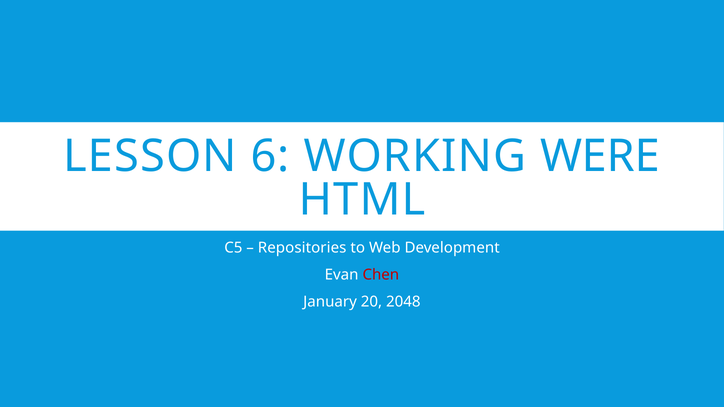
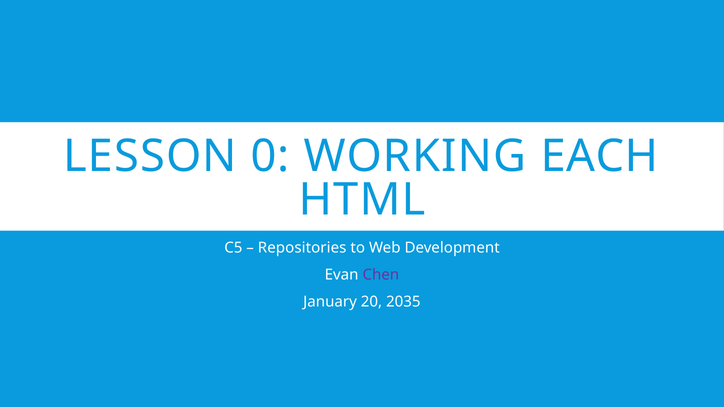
6: 6 -> 0 (270, 157)
WERE: WERE -> EACH (600, 157)
Chen colour: red -> purple (381, 275)
2048: 2048 -> 2035 (403, 302)
